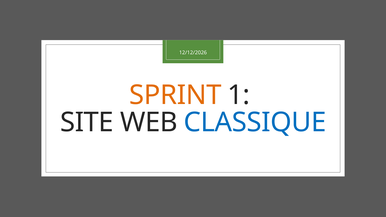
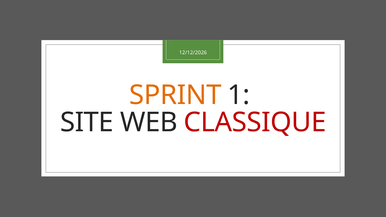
CLASSIQUE colour: blue -> red (255, 122)
